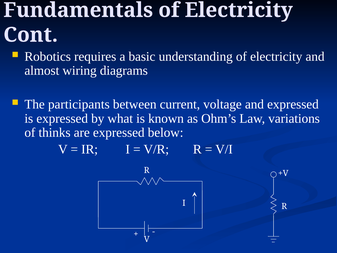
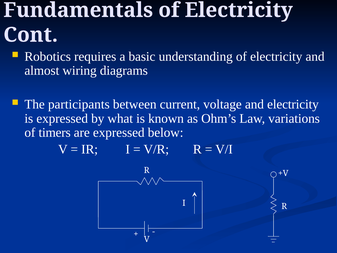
and expressed: expressed -> electricity (293, 104)
thinks: thinks -> timers (55, 132)
